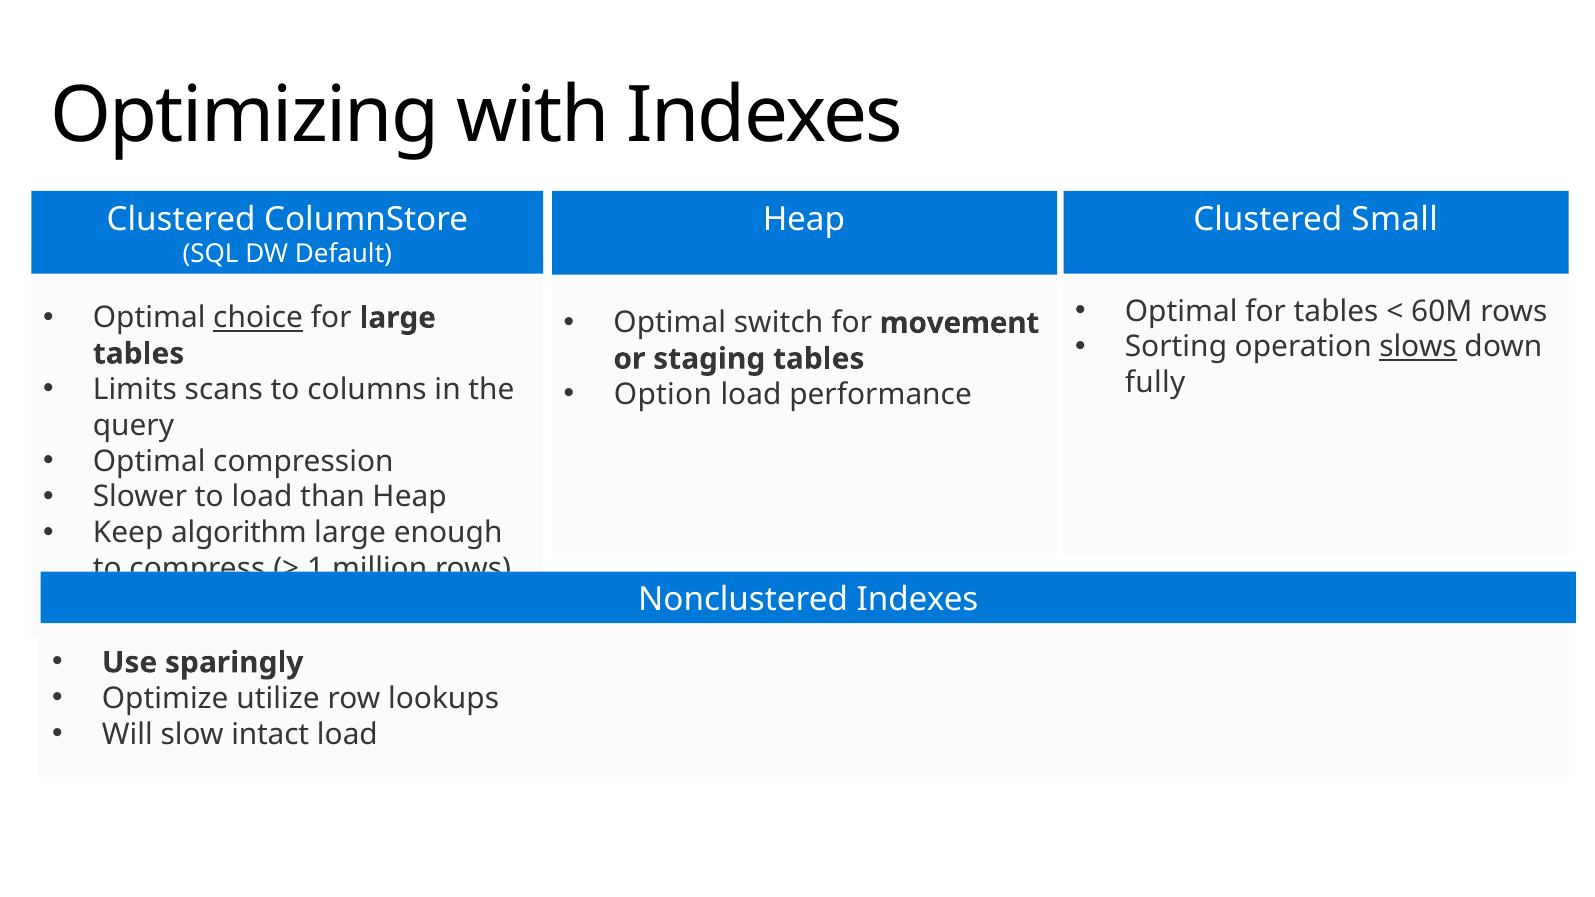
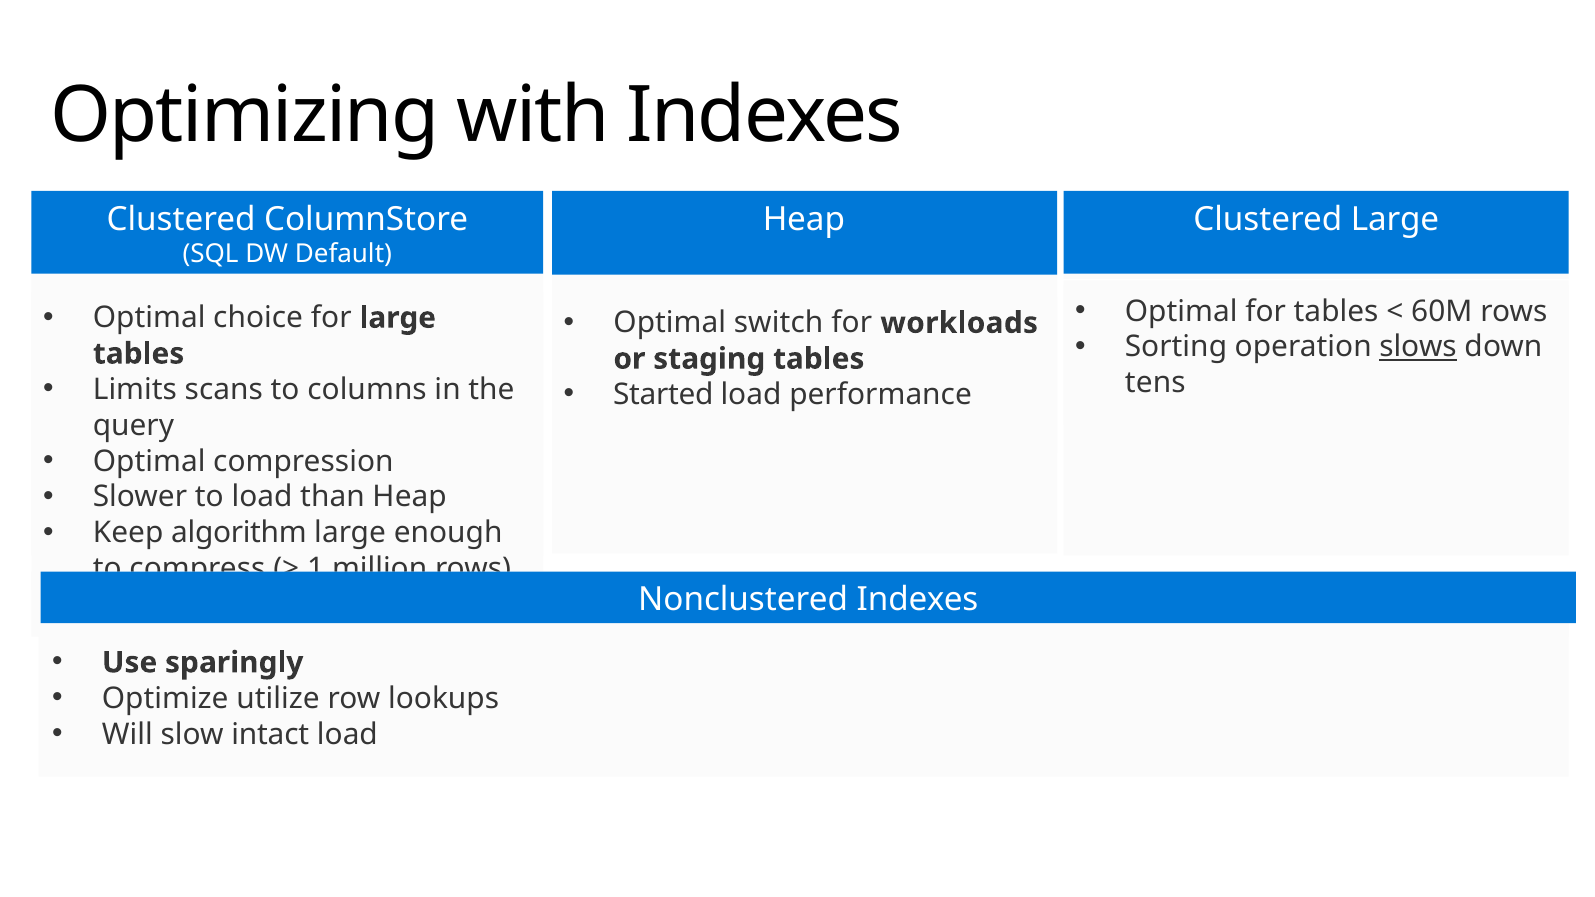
Clustered Small: Small -> Large (1395, 219)
choice underline: present -> none (258, 318)
movement: movement -> workloads (959, 323)
fully: fully -> tens (1155, 383)
Option: Option -> Started (663, 395)
